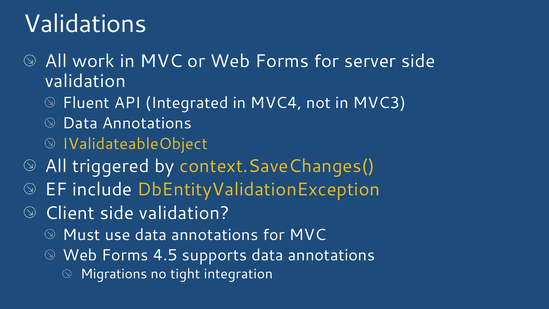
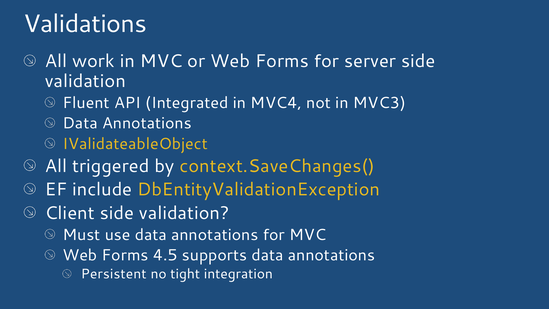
Migrations: Migrations -> Persistent (114, 274)
